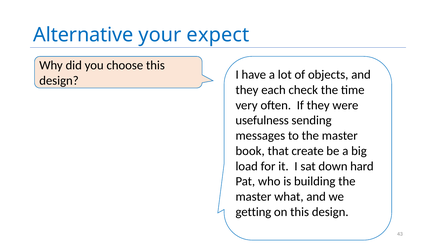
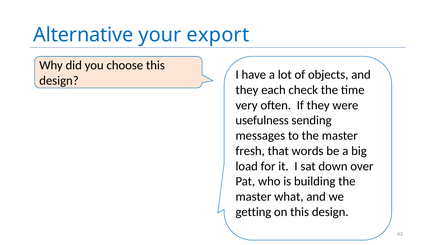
expect: expect -> export (218, 35)
book: book -> fresh (250, 151)
create: create -> words (308, 151)
hard: hard -> over (362, 166)
